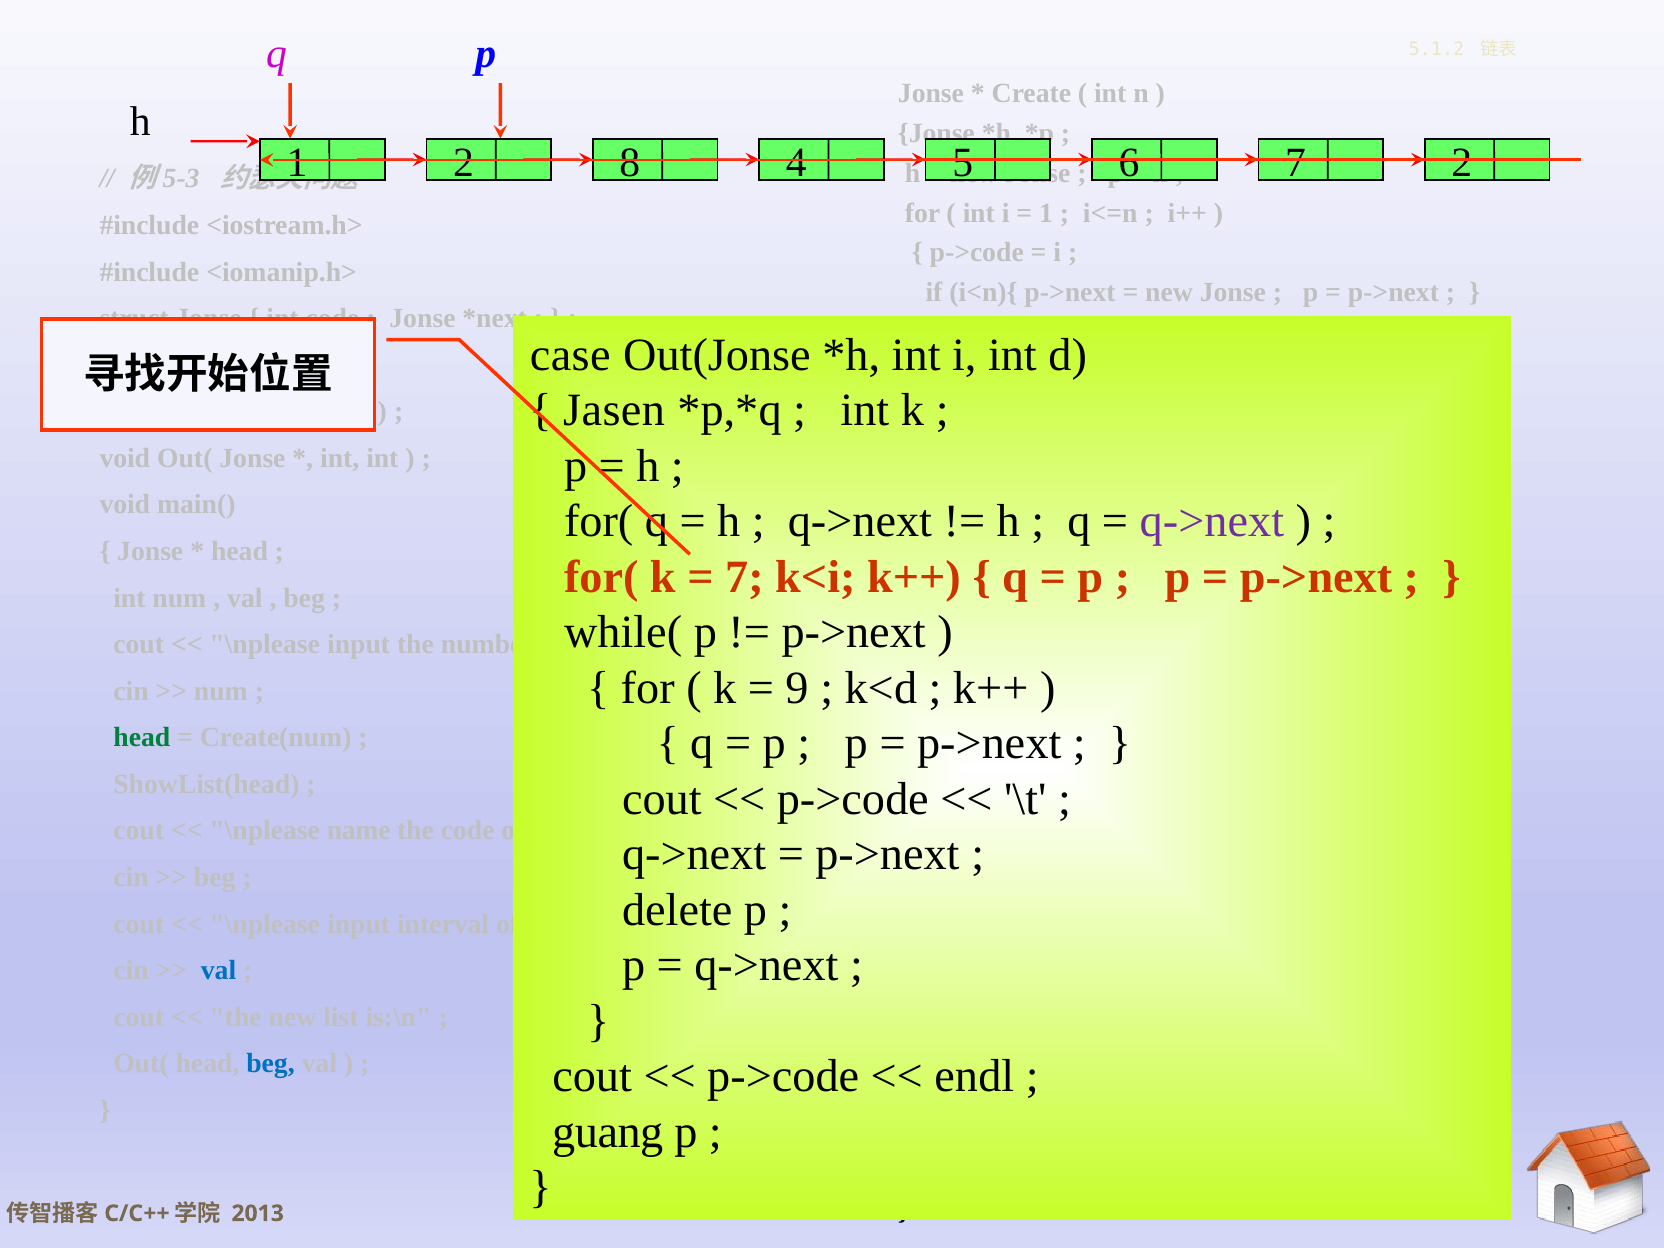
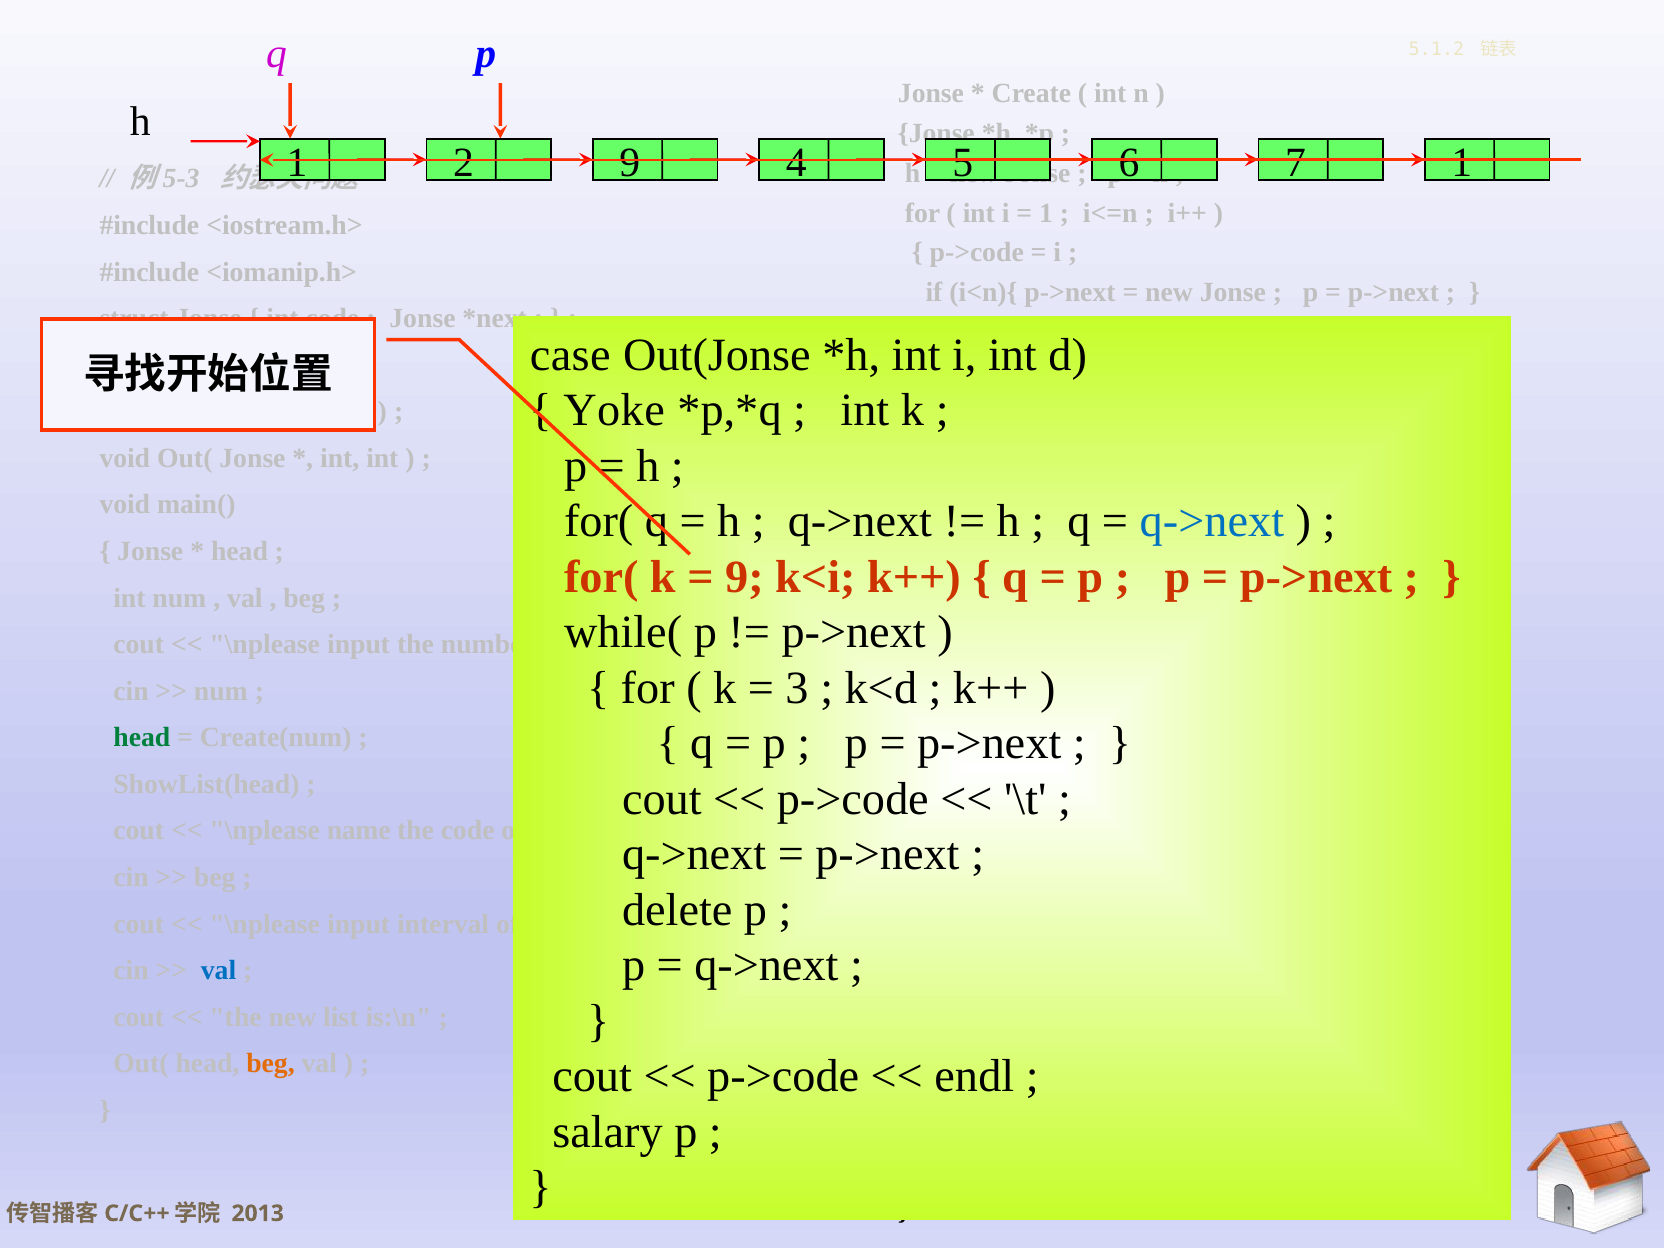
2 8: 8 -> 9 (630, 162)
7 2: 2 -> 1 (1462, 162)
Jasen: Jasen -> Yoke (614, 411)
q->next colour: purple -> blue (1212, 522)
7: 7 -> 9 (744, 577)
9: 9 -> 3 (797, 688)
beg colour: blue -> orange (271, 1064)
guang: guang -> salary (608, 1132)
